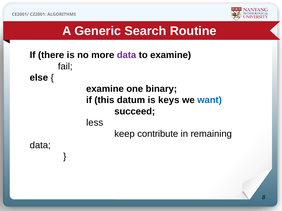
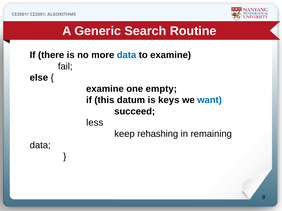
data colour: purple -> blue (127, 55)
binary: binary -> empty (161, 89)
contribute: contribute -> rehashing (158, 134)
